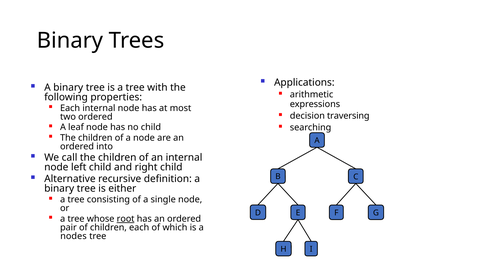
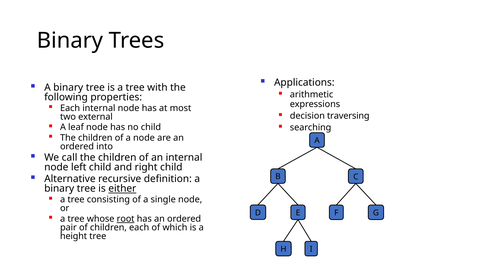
two ordered: ordered -> external (95, 117)
either underline: none -> present (122, 189)
nodes: nodes -> height (74, 236)
